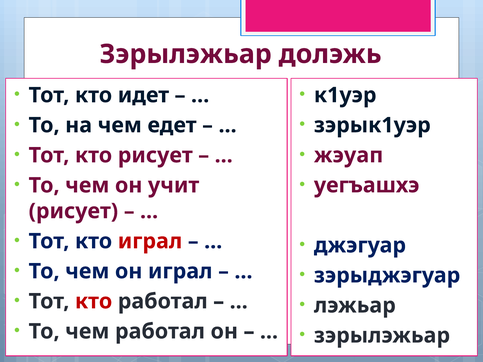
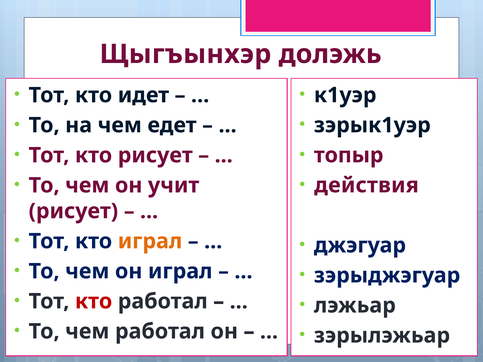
Зэрылэжьар: Зэрылэжьар -> Щыгъынхэр (185, 54)
жэуап: жэуап -> топыр (349, 155)
уегъашхэ: уегъашхэ -> действия (367, 185)
играл colour: red -> orange (150, 241)
